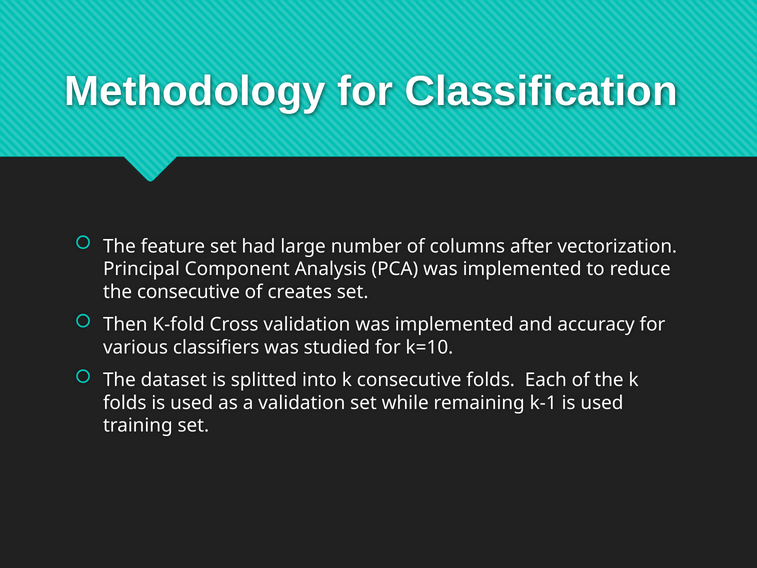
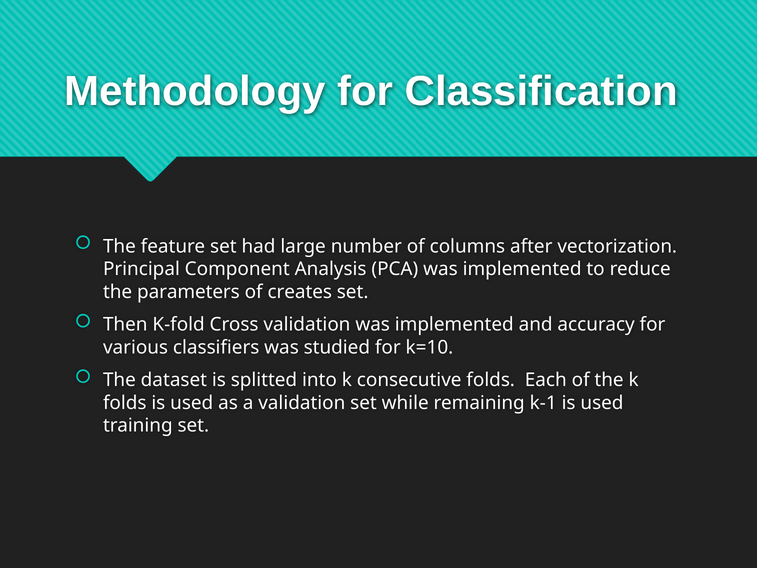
the consecutive: consecutive -> parameters (188, 292)
